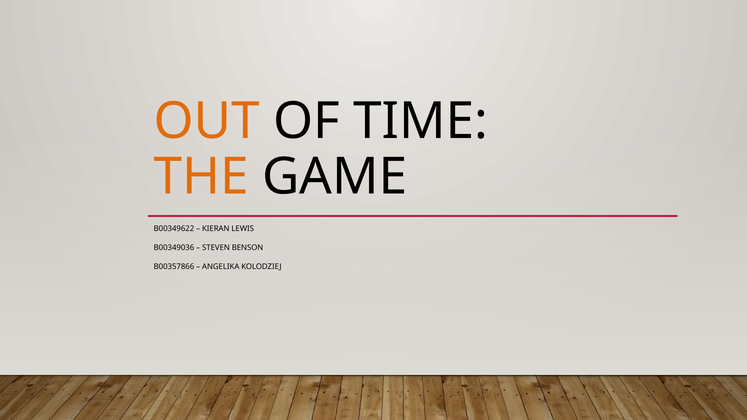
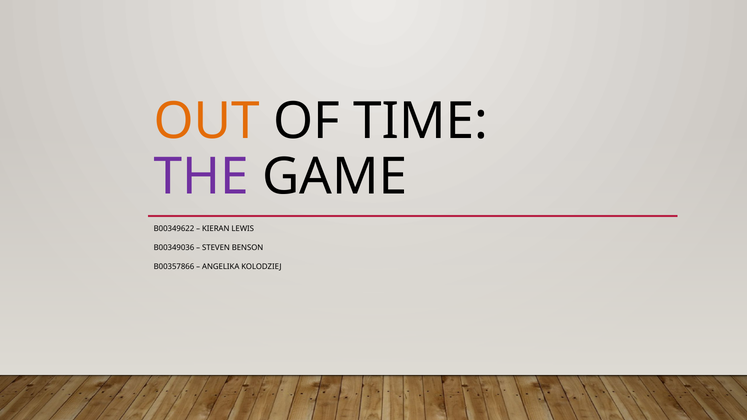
THE colour: orange -> purple (201, 177)
